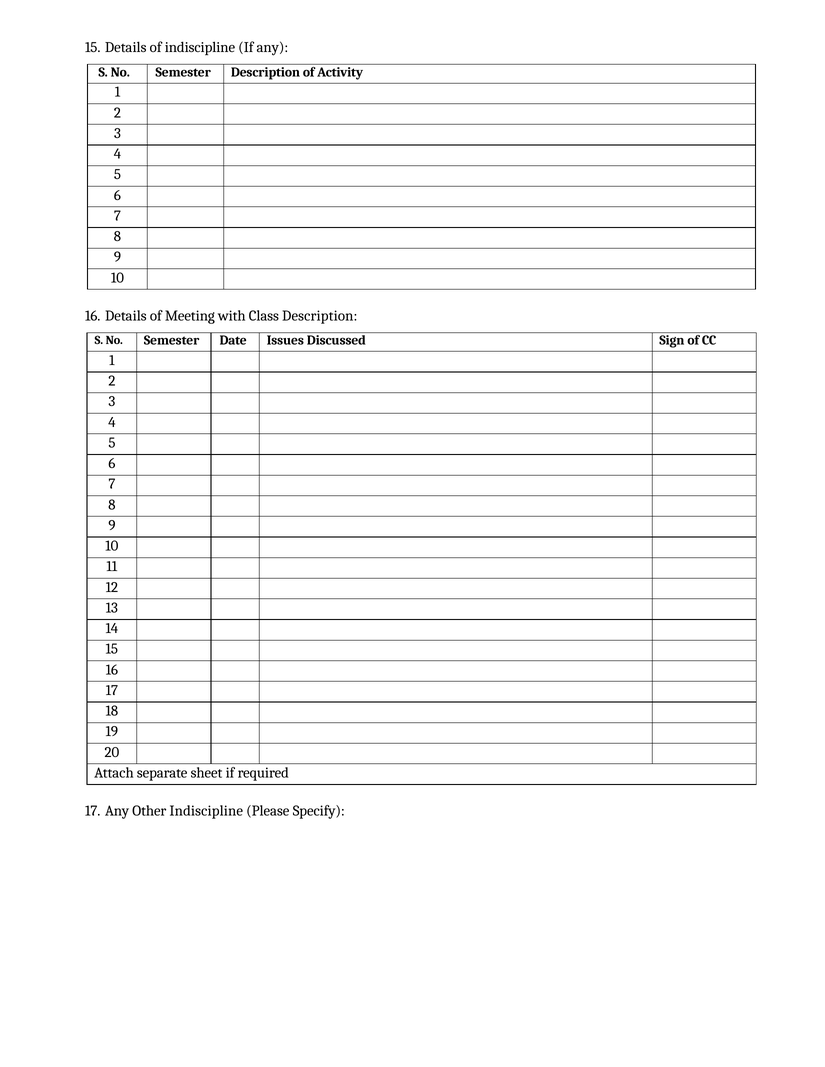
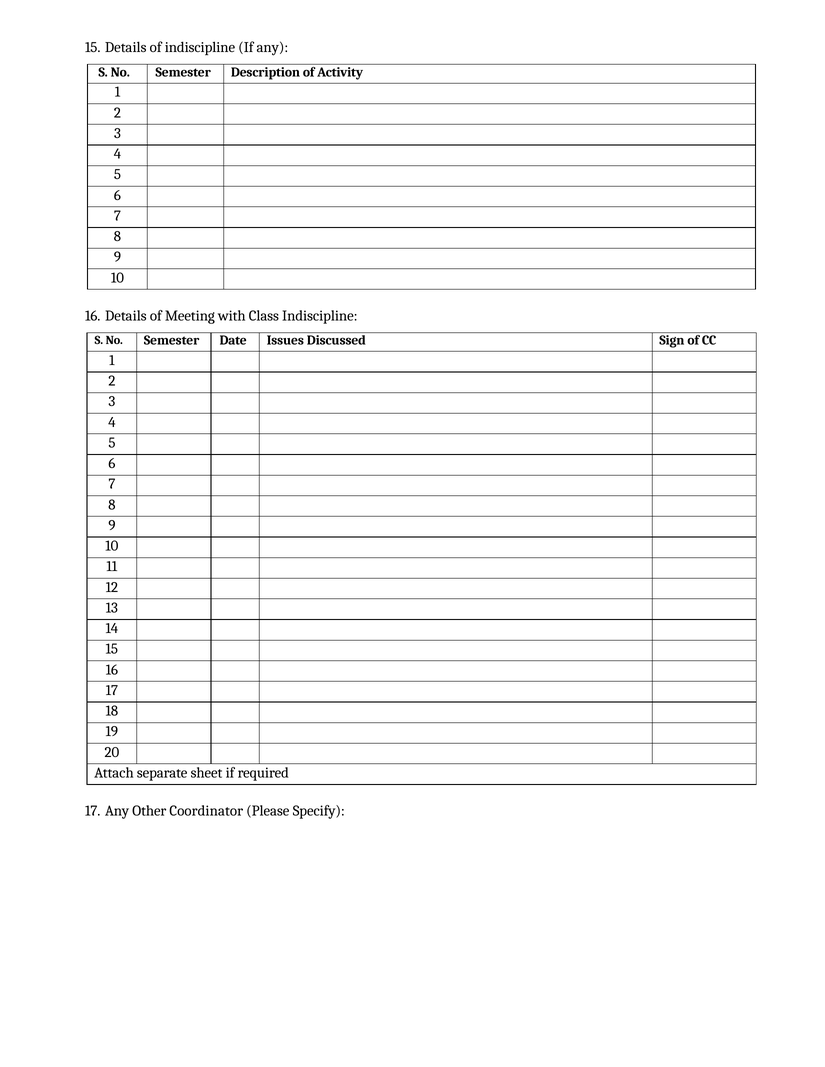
Class Description: Description -> Indiscipline (320, 316)
Other Indiscipline: Indiscipline -> Coordinator (206, 812)
